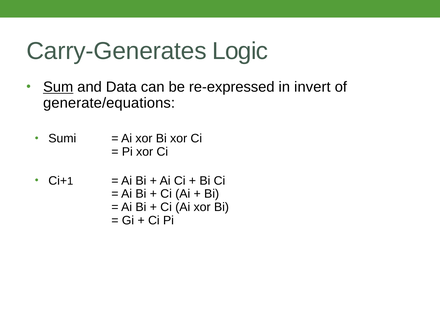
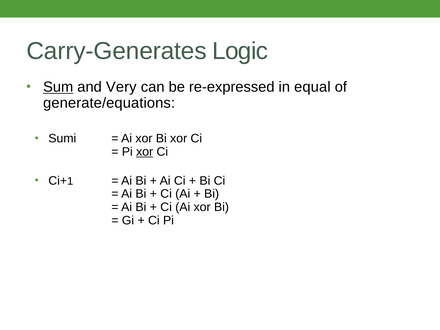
Data: Data -> Very (121, 87)
invert: invert -> equal (312, 87)
xor underline: none -> present (145, 152)
